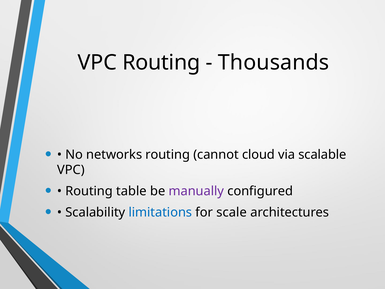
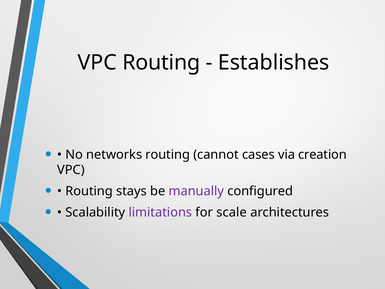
Thousands: Thousands -> Establishes (274, 62)
cloud: cloud -> cases (258, 154)
scalable: scalable -> creation (322, 154)
table: table -> stays (131, 191)
limitations colour: blue -> purple (160, 212)
